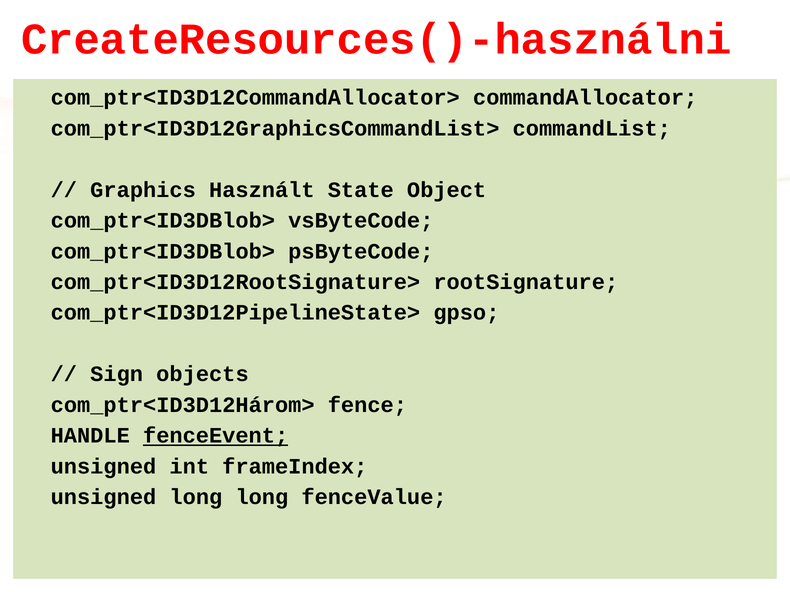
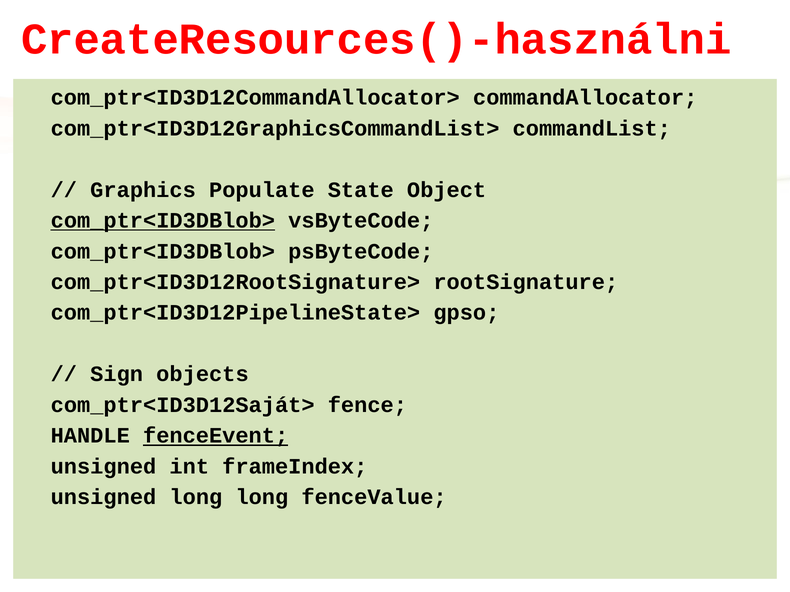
Használt: Használt -> Populate (262, 190)
com_ptr<ID3DBlob> underline: none -> present (163, 221)
com_ptr<ID3D12Három>: com_ptr<ID3D12Három> -> com_ptr<ID3D12Saját> (183, 405)
